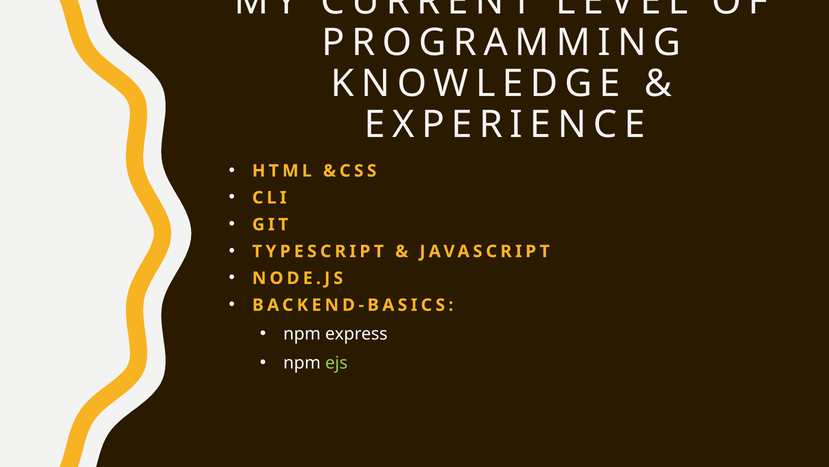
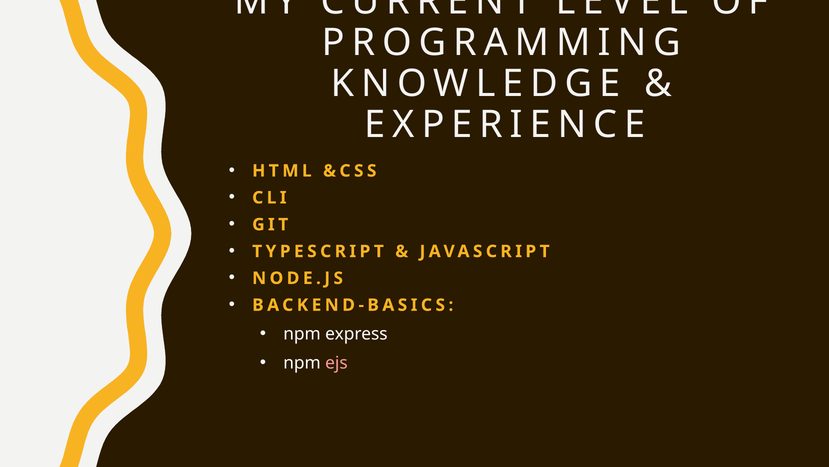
ejs colour: light green -> pink (336, 362)
